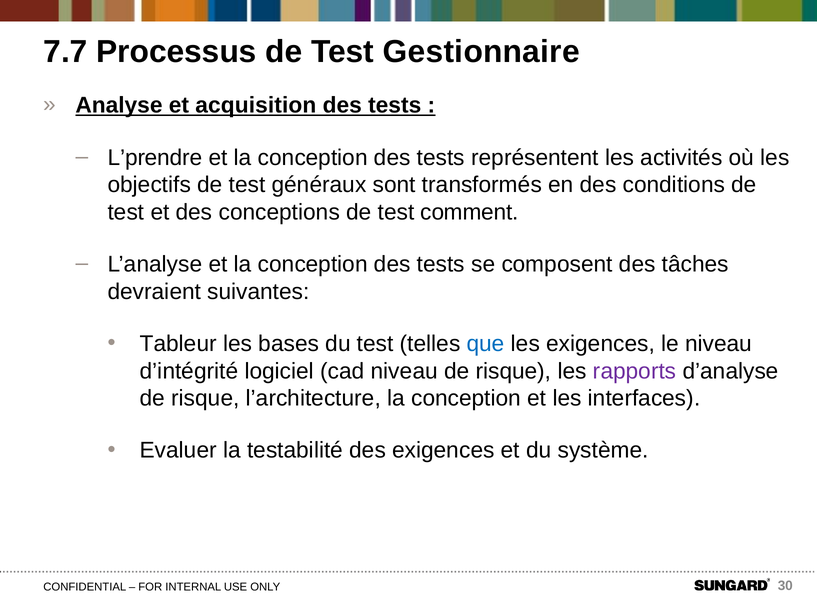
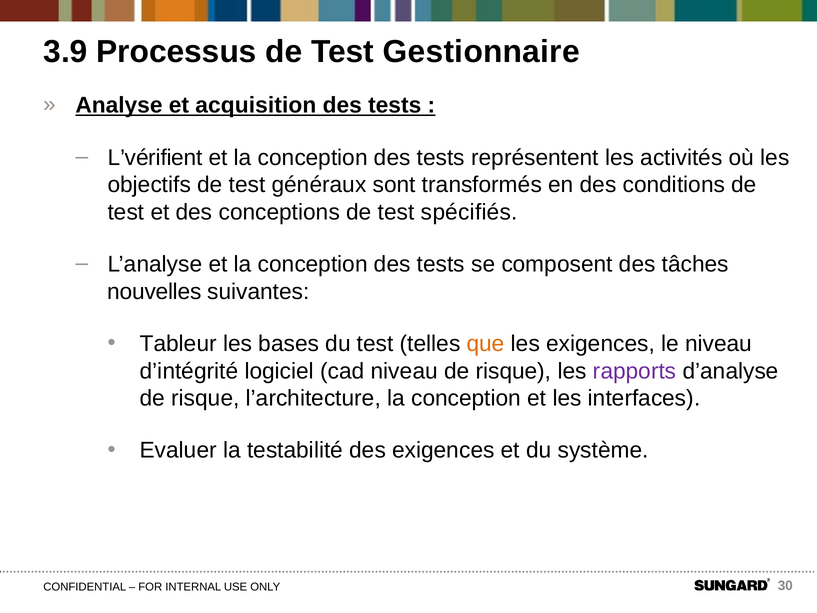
7.7: 7.7 -> 3.9 (65, 52)
L’prendre: L’prendre -> L’vérifient (155, 157)
comment: comment -> spécifiés (469, 212)
devraient: devraient -> nouvelles (154, 291)
que colour: blue -> orange (486, 344)
